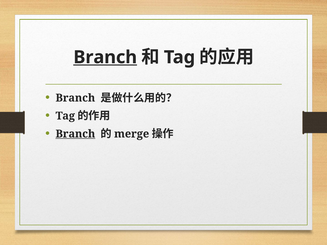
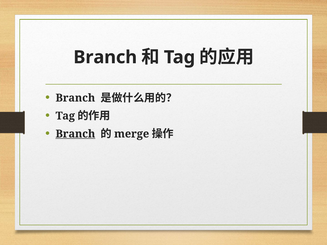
Branch underline: present -> none (105, 57)
